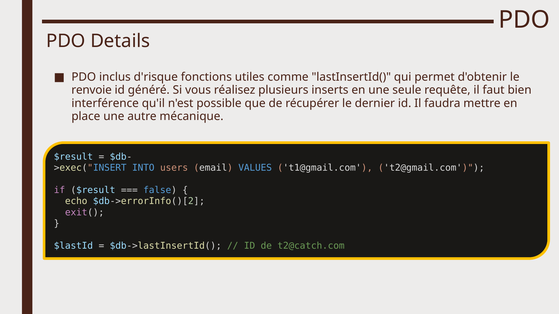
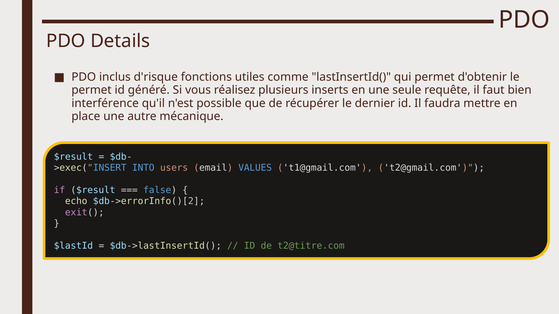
renvoie: renvoie -> permet (92, 90)
t2@catch.com: t2@catch.com -> t2@titre.com (311, 246)
